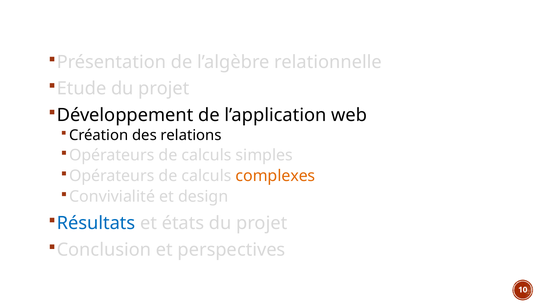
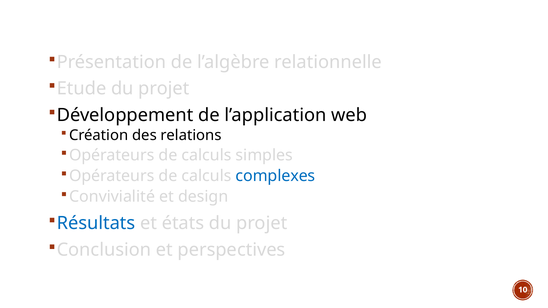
complexes colour: orange -> blue (275, 176)
